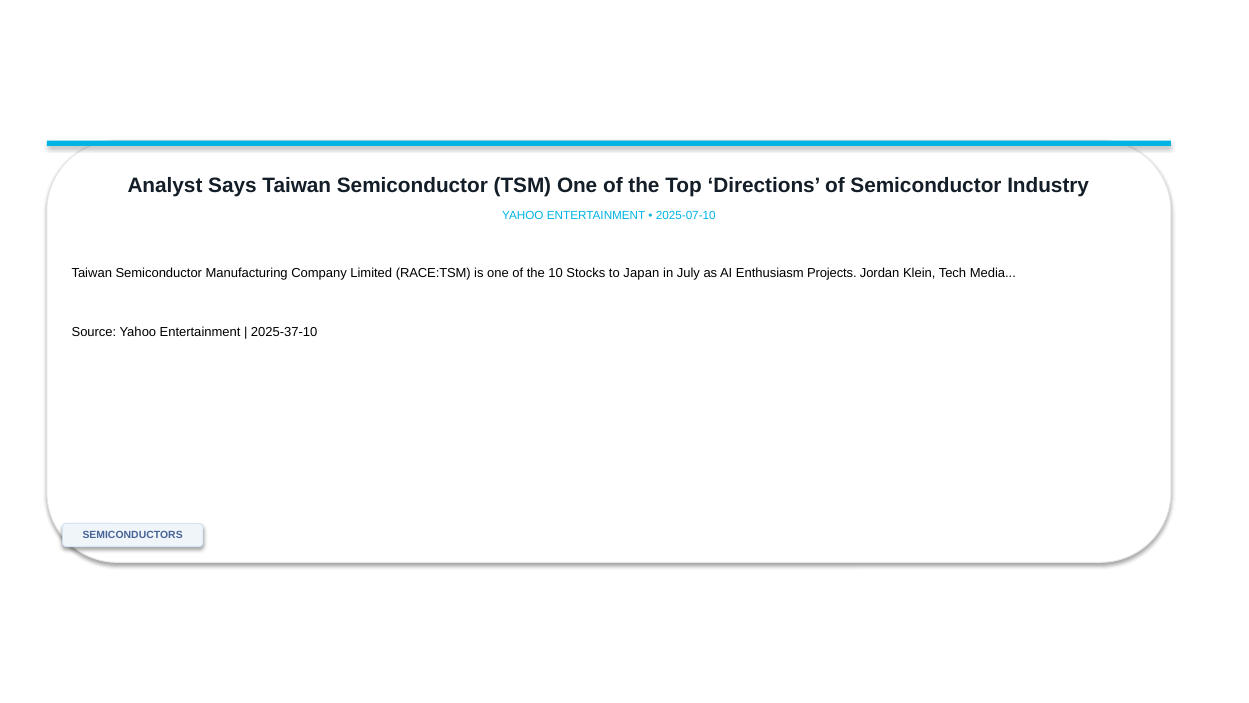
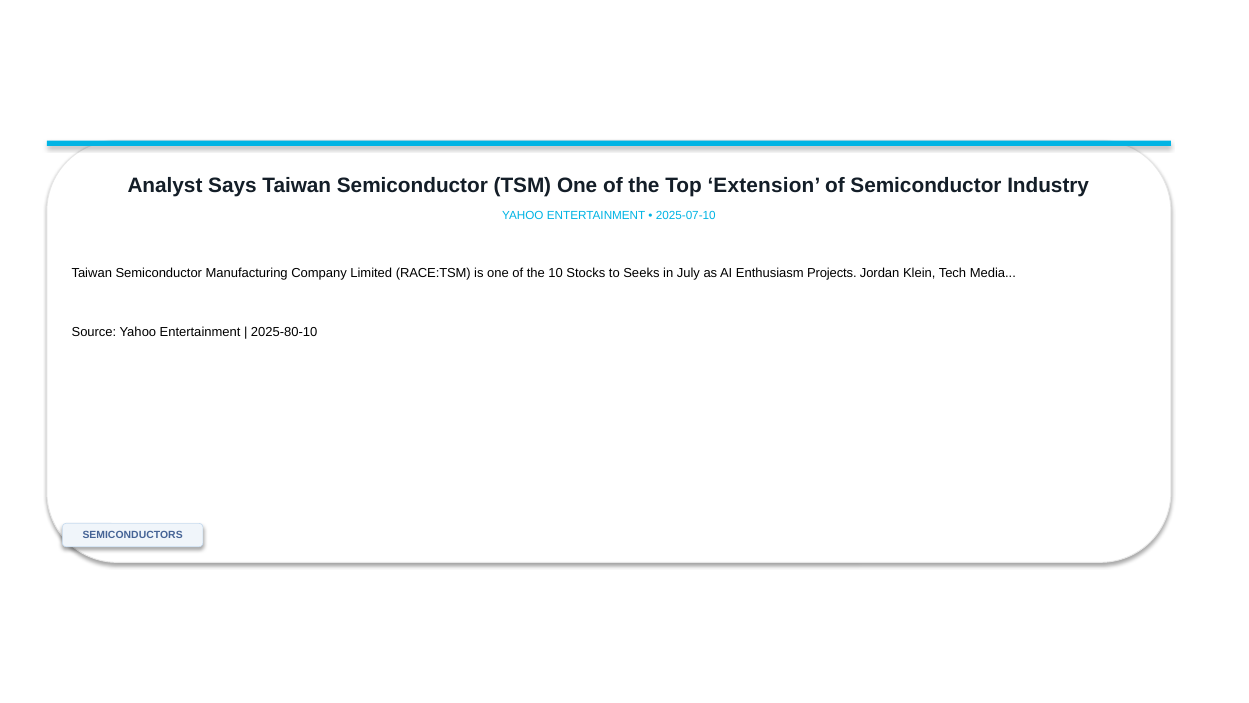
Directions: Directions -> Extension (764, 185)
Japan: Japan -> Seeks (641, 273)
2025-37-10: 2025-37-10 -> 2025-80-10 (284, 332)
